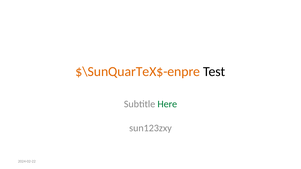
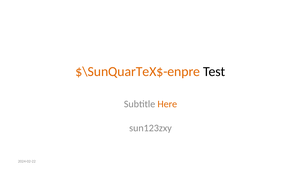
Here colour: green -> orange (167, 104)
